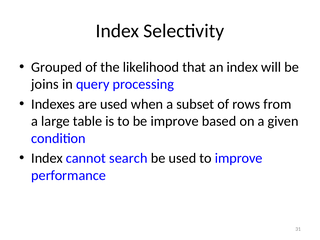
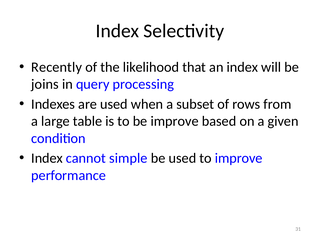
Grouped: Grouped -> Recently (57, 67)
search: search -> simple (128, 158)
